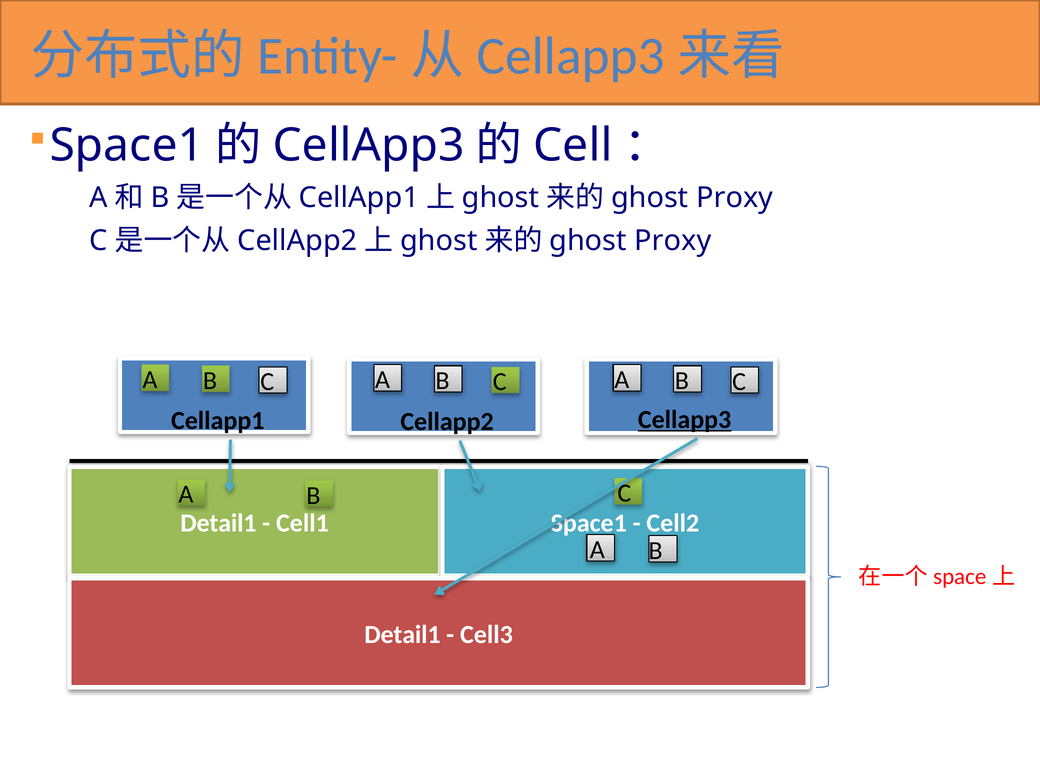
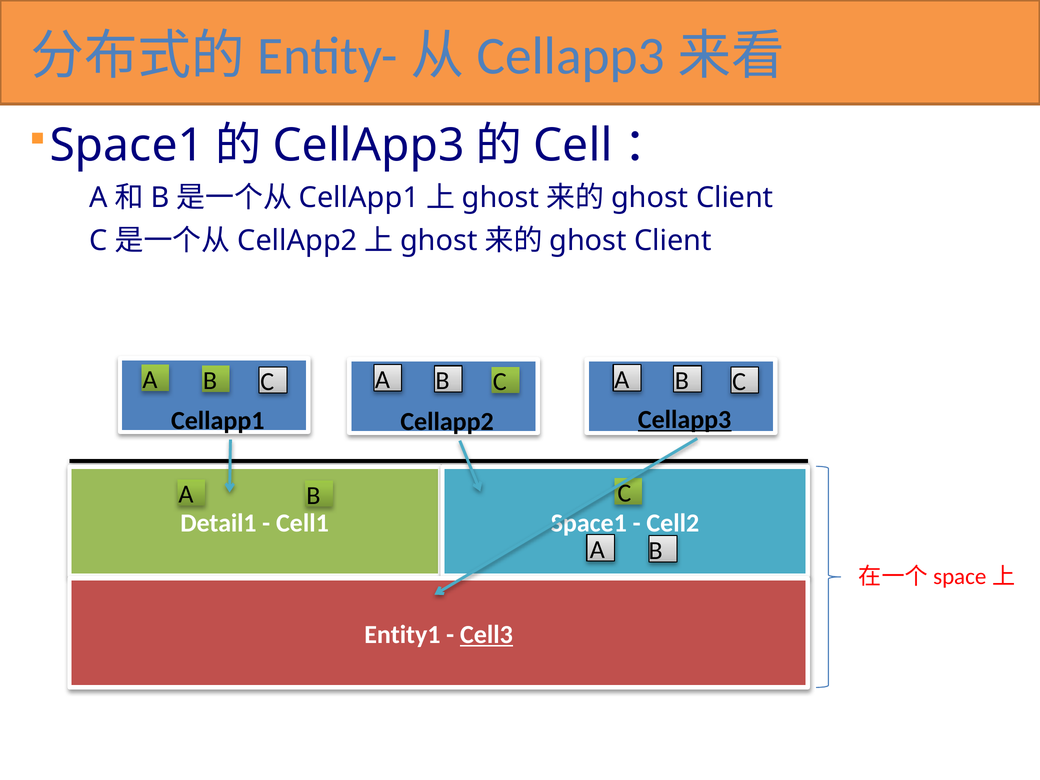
Proxy: Proxy -> Client (735, 198)
Proxy: Proxy -> Client (673, 241)
Detail1: Detail1 -> Entity1 (402, 635)
Cell3 underline: none -> present (486, 635)
